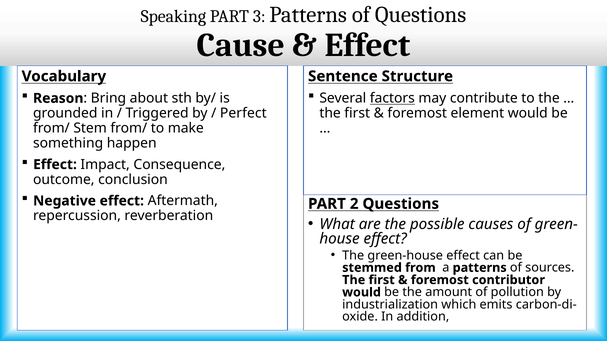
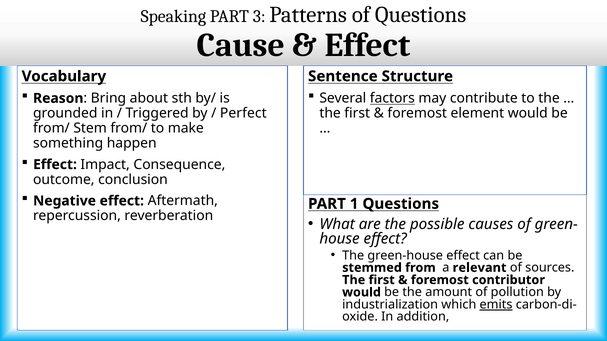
2: 2 -> 1 (354, 204)
a patterns: patterns -> relevant (480, 268)
emits underline: none -> present (496, 305)
